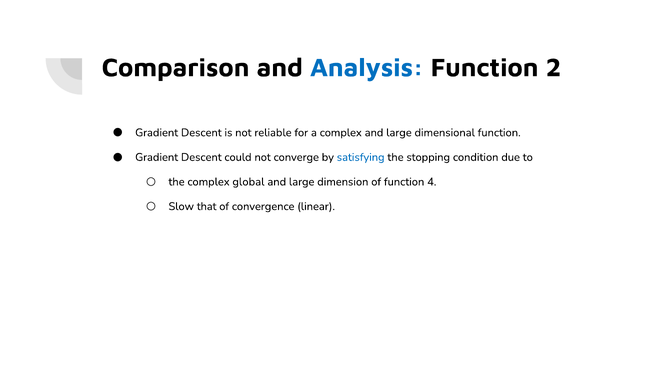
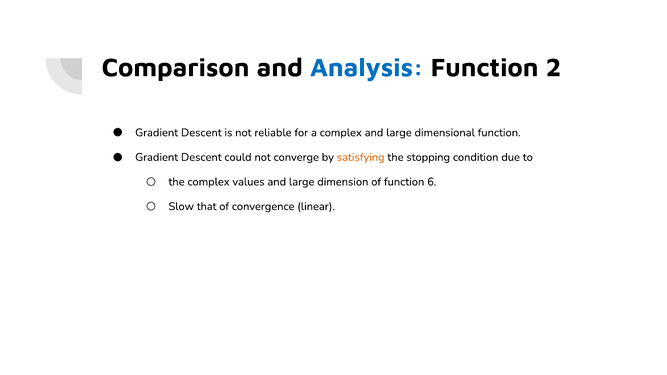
satisfying colour: blue -> orange (361, 157)
global: global -> values (248, 182)
4: 4 -> 6 (432, 182)
